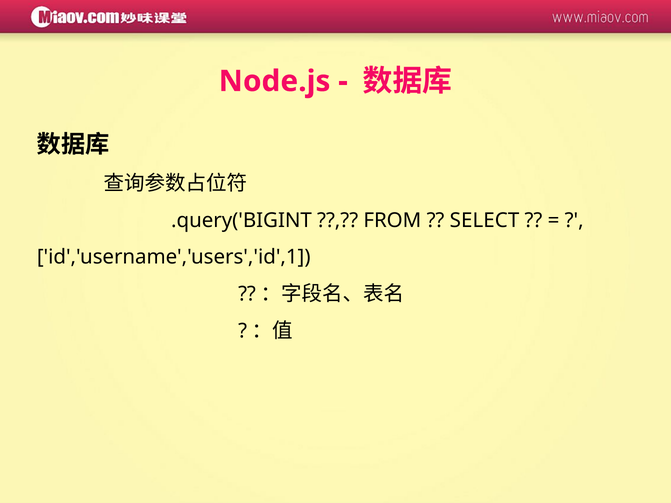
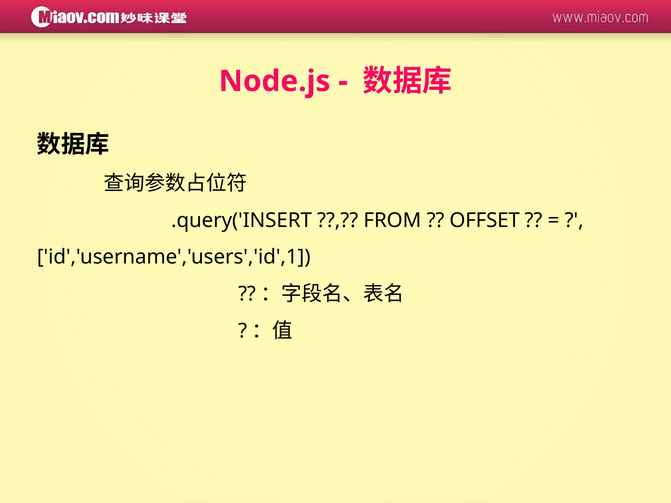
.query('BIGINT: .query('BIGINT -> .query('INSERT (241, 220)
SELECT: SELECT -> OFFSET (485, 220)
